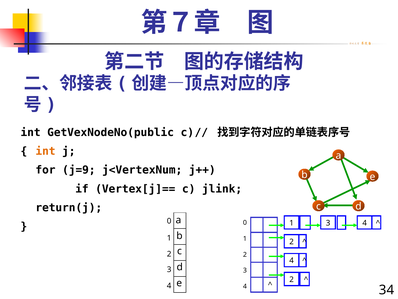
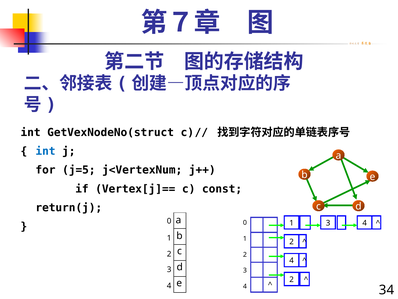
GetVexNodeNo(public: GetVexNodeNo(public -> GetVexNodeNo(struct (111, 132)
int colour: orange -> blue (45, 151)
j=9: j=9 -> j=5 (79, 170)
jlink: jlink -> const (222, 189)
